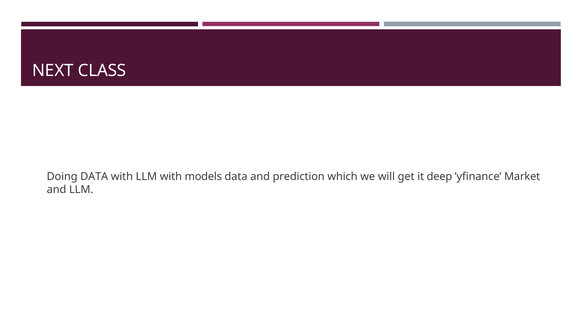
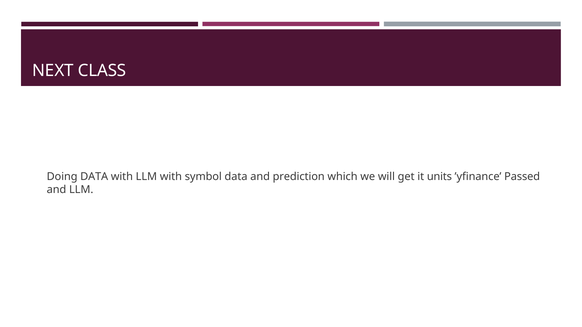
models: models -> symbol (203, 177)
deep: deep -> units (439, 177)
Market: Market -> Passed (522, 177)
